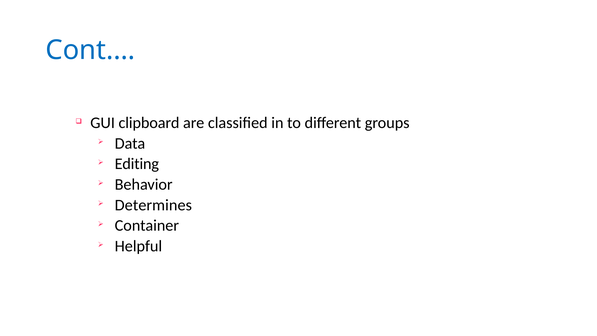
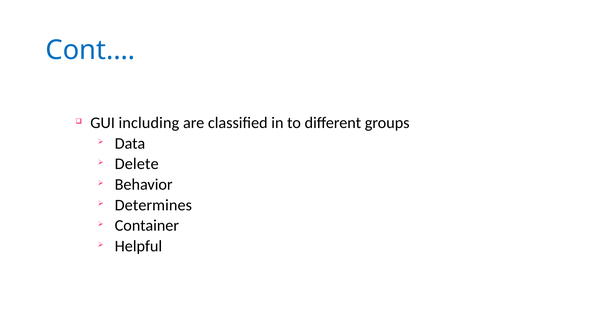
clipboard: clipboard -> including (149, 123)
Editing: Editing -> Delete (137, 164)
